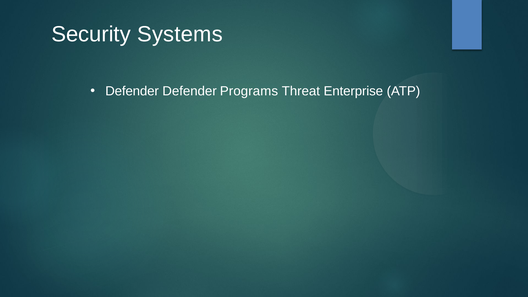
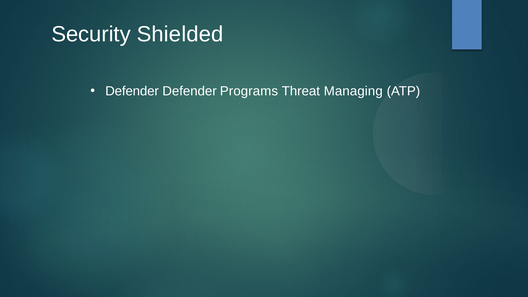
Systems: Systems -> Shielded (180, 34)
Enterprise: Enterprise -> Managing (353, 91)
